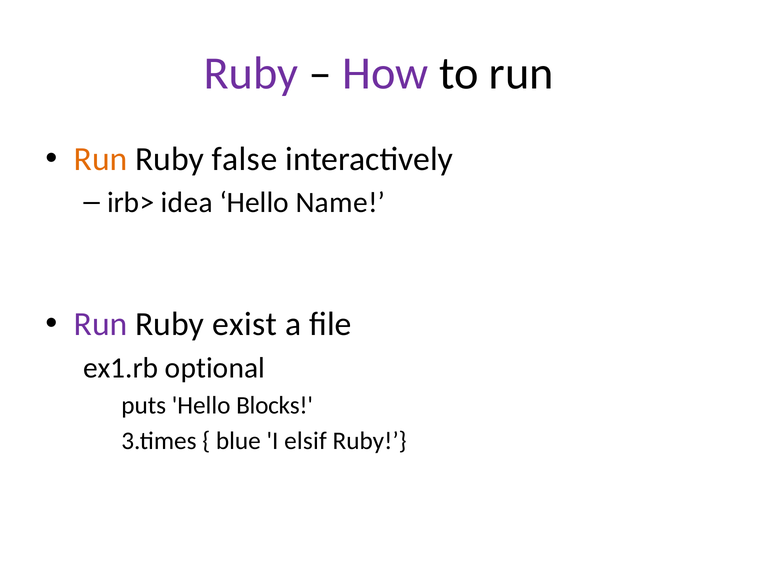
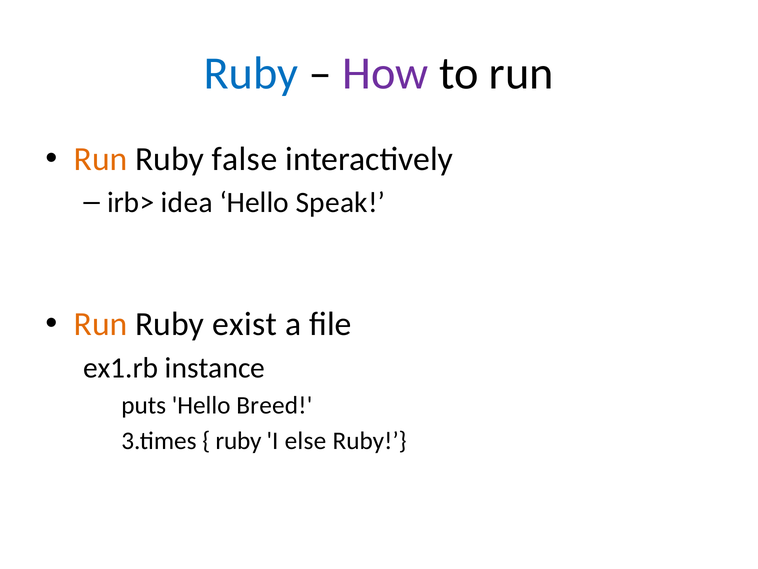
Ruby colour: purple -> blue (251, 73)
Name: Name -> Speak (340, 203)
Run colour: purple -> orange (101, 324)
optional: optional -> instance (215, 368)
Blocks: Blocks -> Breed (274, 405)
blue: blue -> ruby (238, 440)
elsif: elsif -> else (305, 440)
